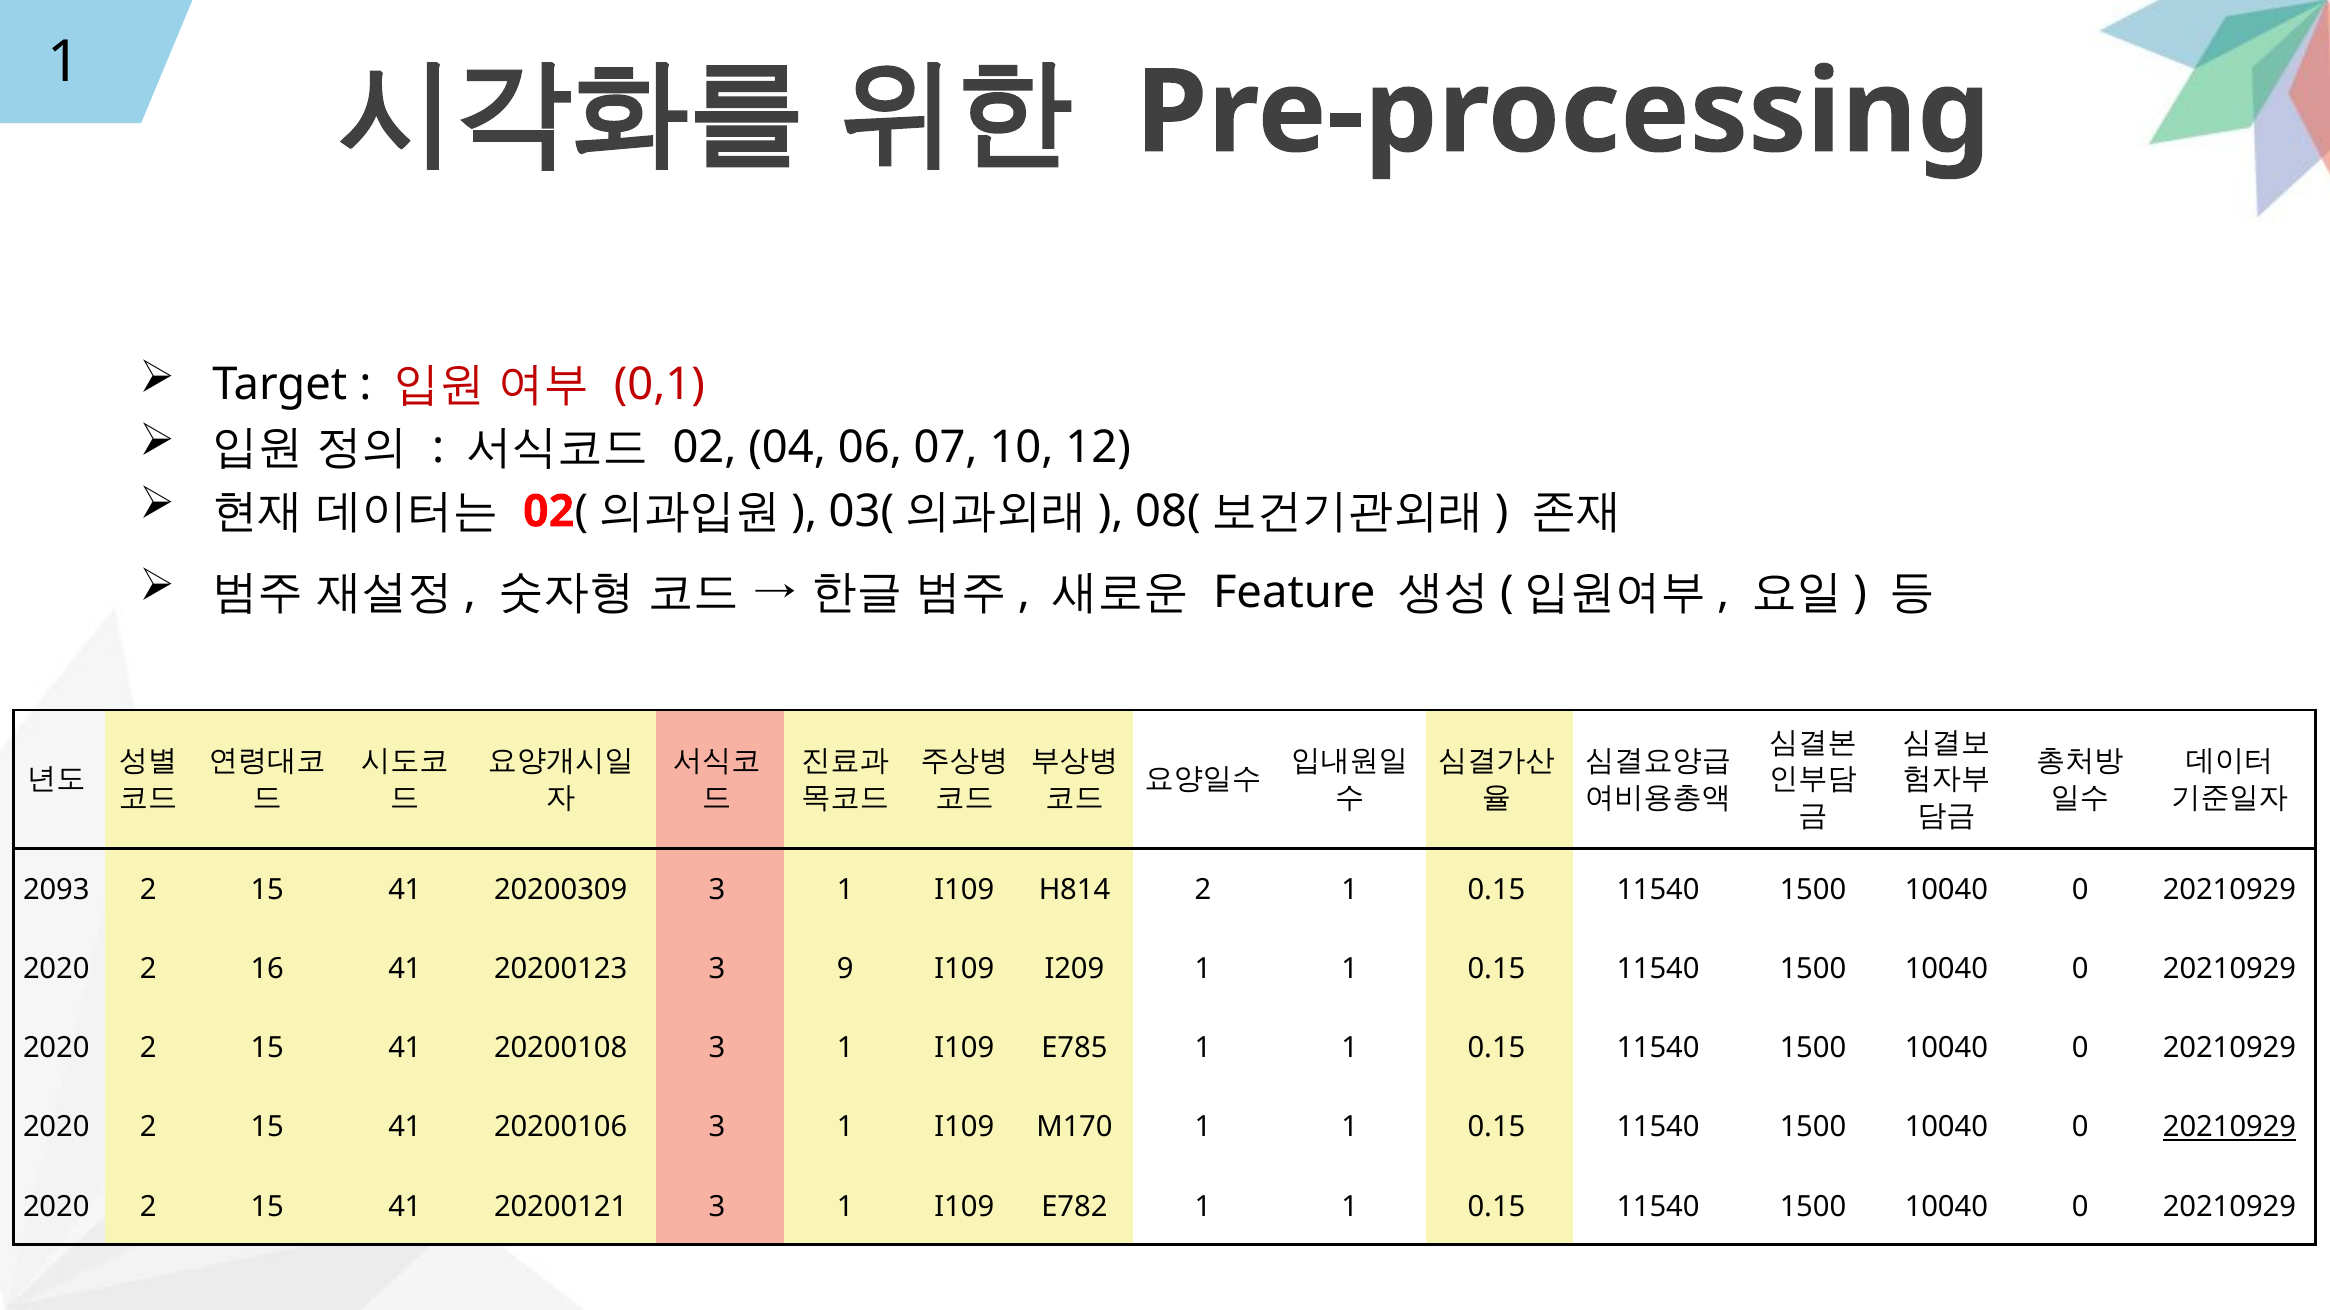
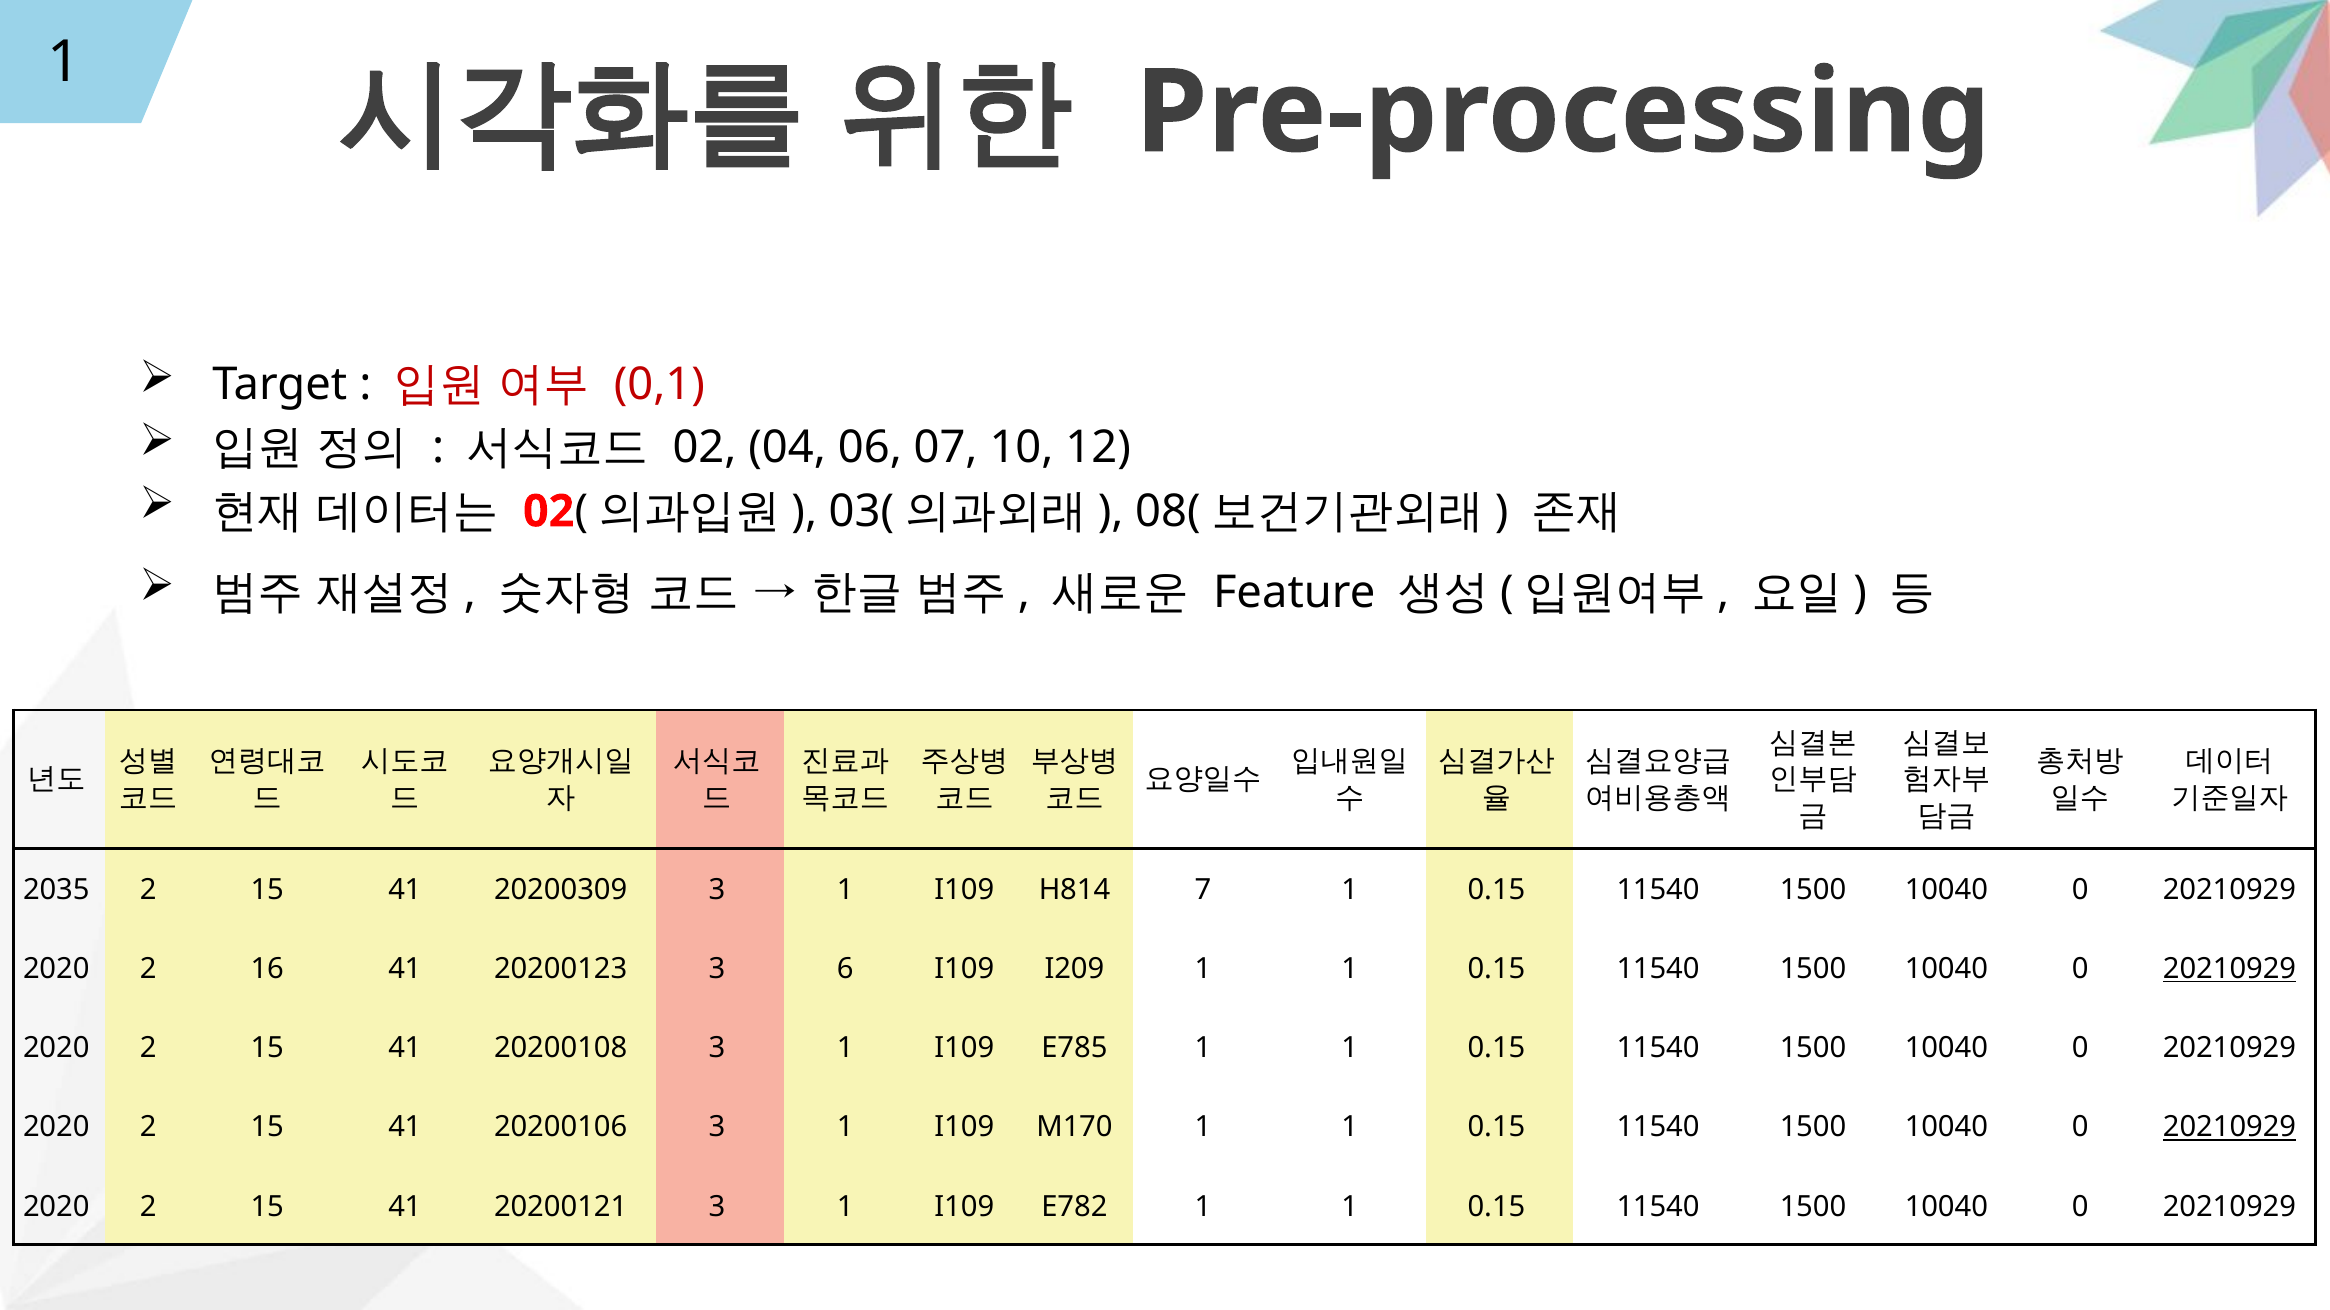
2093: 2093 -> 2035 (56, 890)
H814 2: 2 -> 7 (1203, 890)
9: 9 -> 6 (845, 969)
20210929 underline: none -> present (2230, 969)
